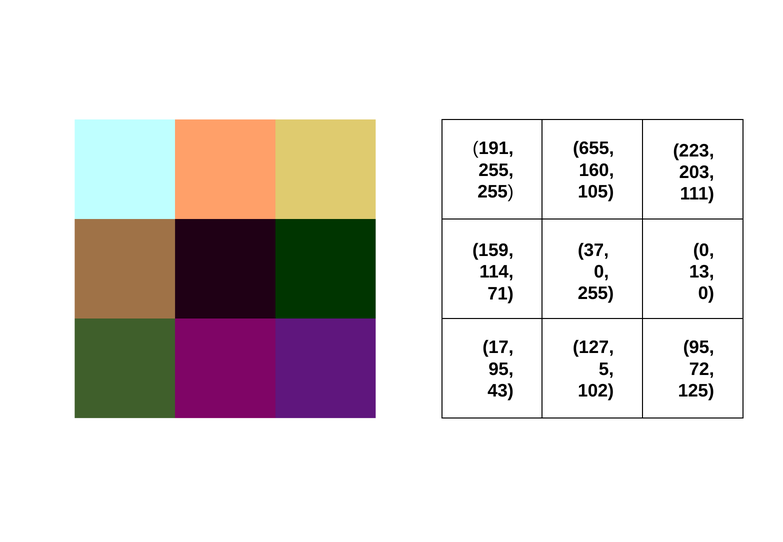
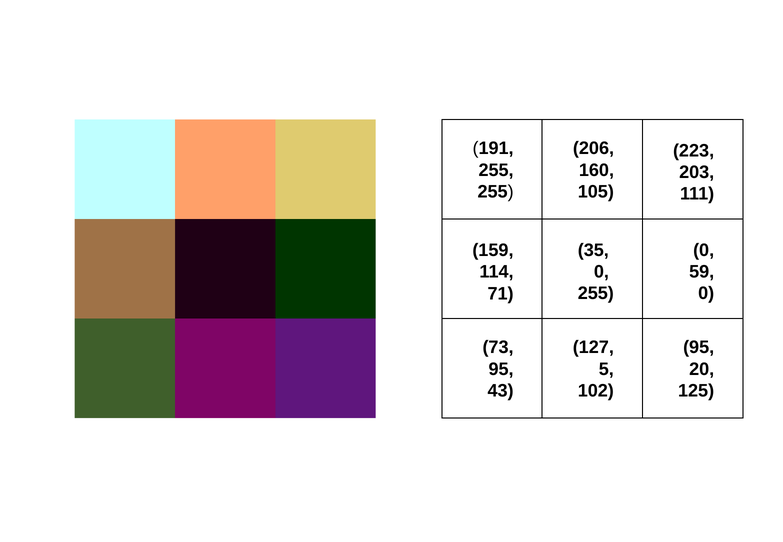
655: 655 -> 206 (593, 148)
37: 37 -> 35 (593, 250)
13: 13 -> 59 (702, 272)
17: 17 -> 73 (498, 348)
72: 72 -> 20 (702, 369)
